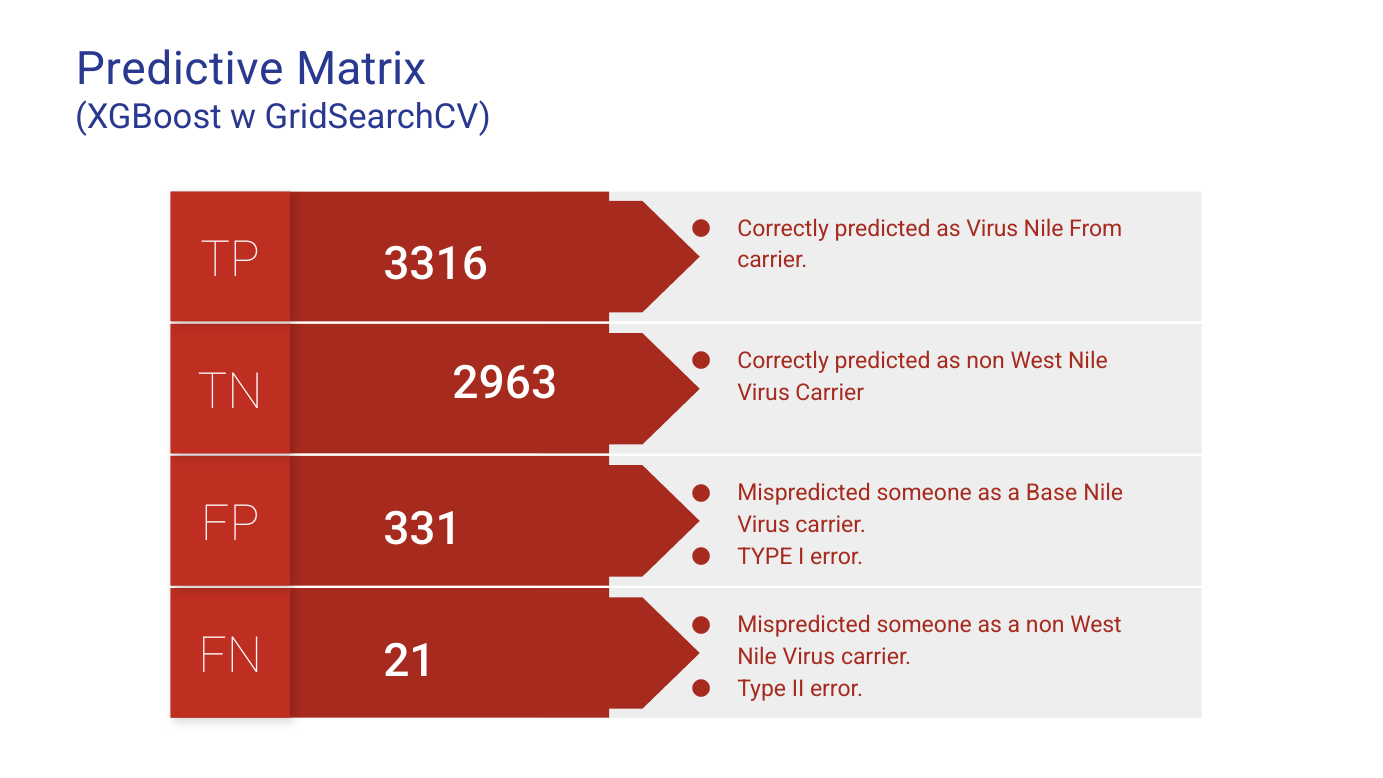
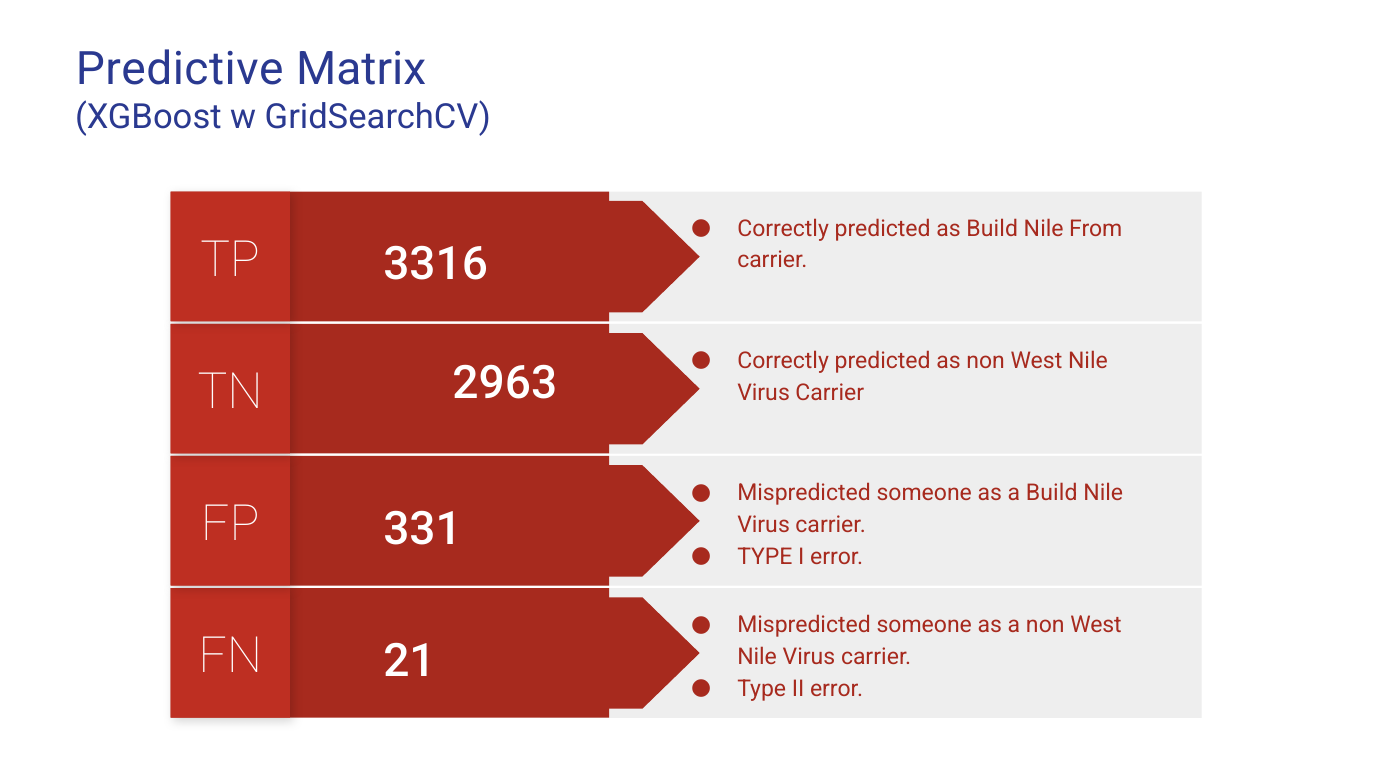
as Virus: Virus -> Build (992, 229)
a Base: Base -> Build (1052, 493)
